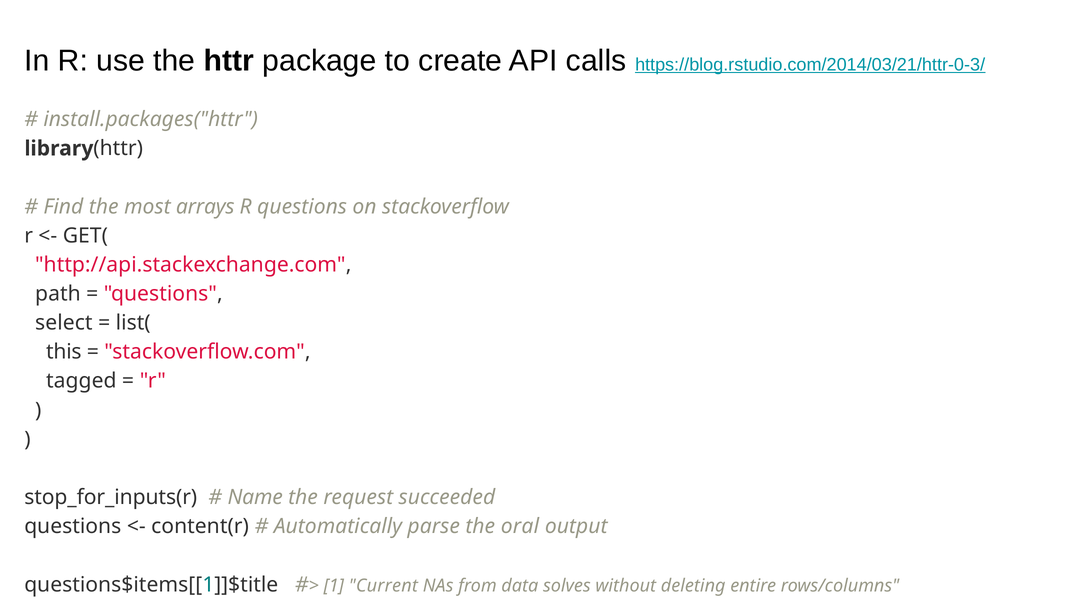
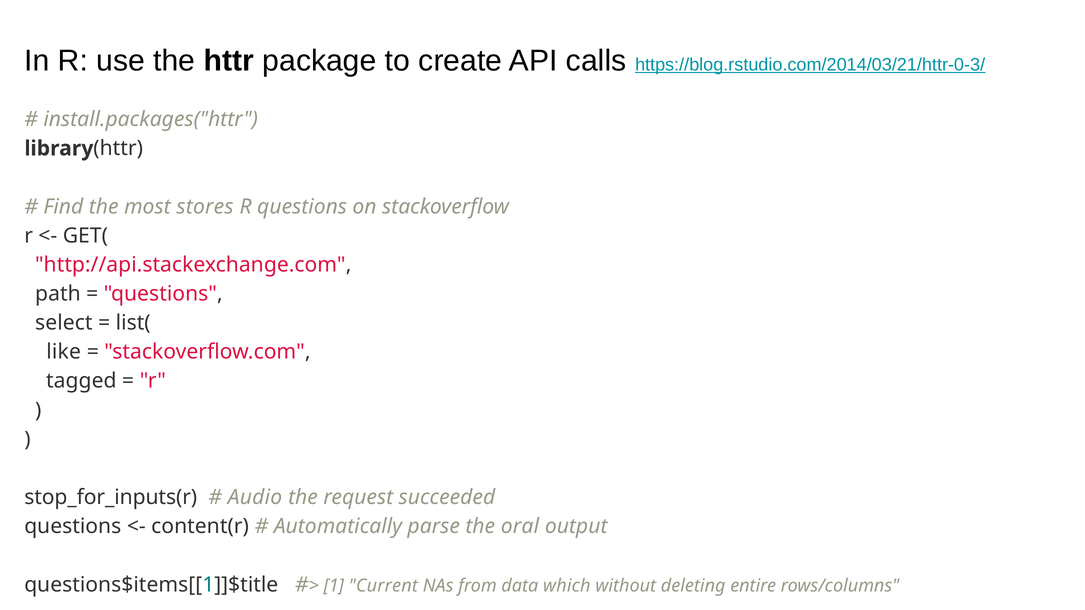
arrays: arrays -> stores (205, 207)
this: this -> like (64, 352)
Name: Name -> Audio (255, 498)
solves: solves -> which (567, 586)
